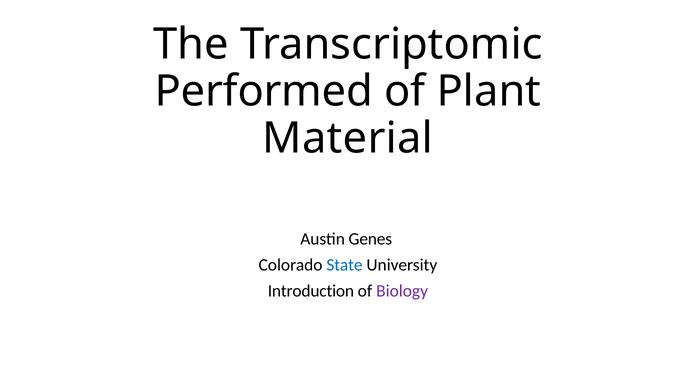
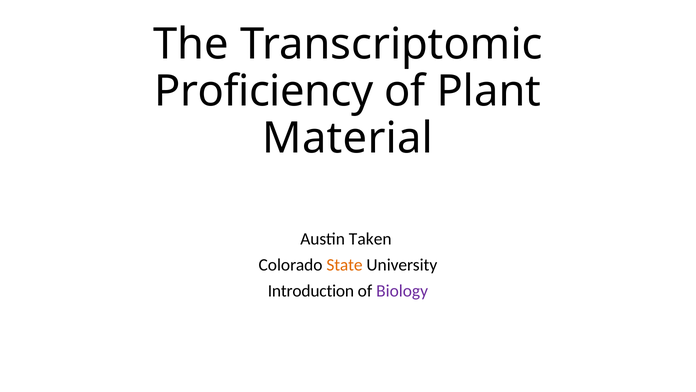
Performed: Performed -> Proficiency (264, 91)
Genes: Genes -> Taken (370, 239)
State colour: blue -> orange (344, 265)
